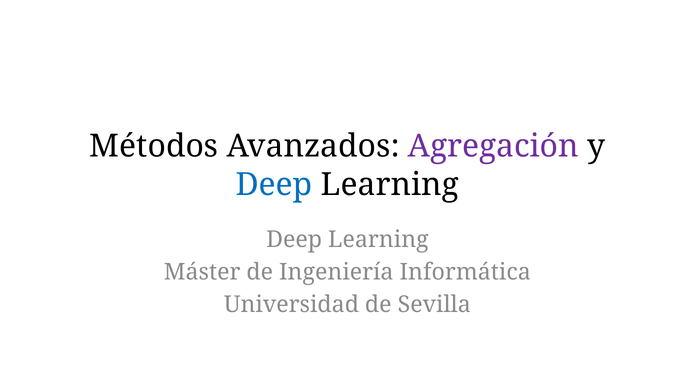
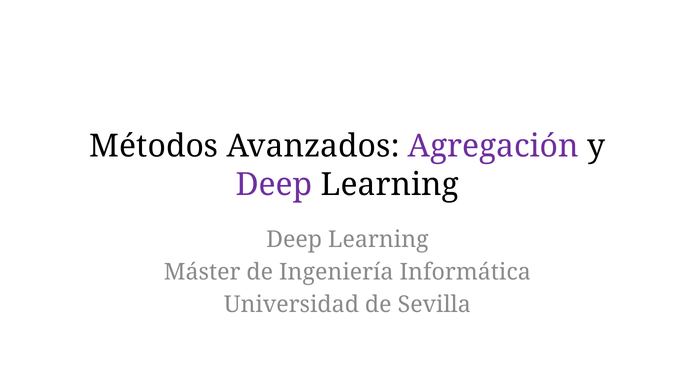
Deep colour: blue -> purple (274, 185)
